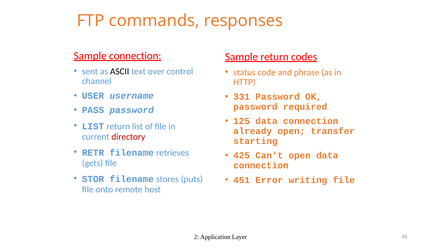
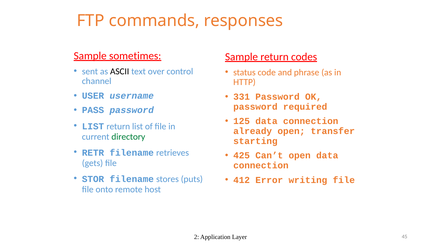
Sample connection: connection -> sometimes (135, 56)
directory colour: red -> green (128, 137)
451: 451 -> 412 (242, 180)
